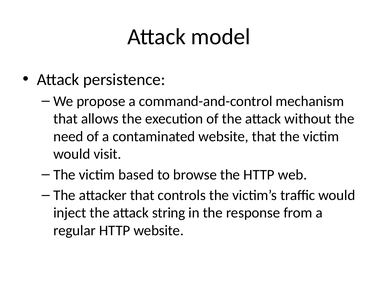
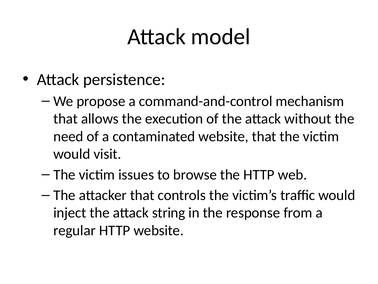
based: based -> issues (136, 174)
